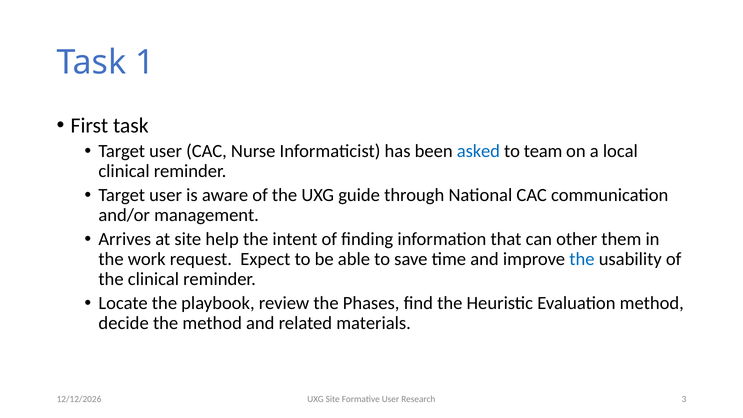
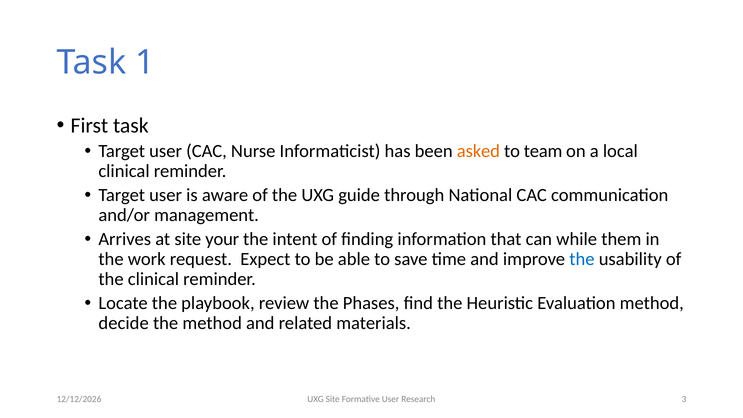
asked colour: blue -> orange (478, 151)
help: help -> your (222, 239)
other: other -> while (577, 239)
